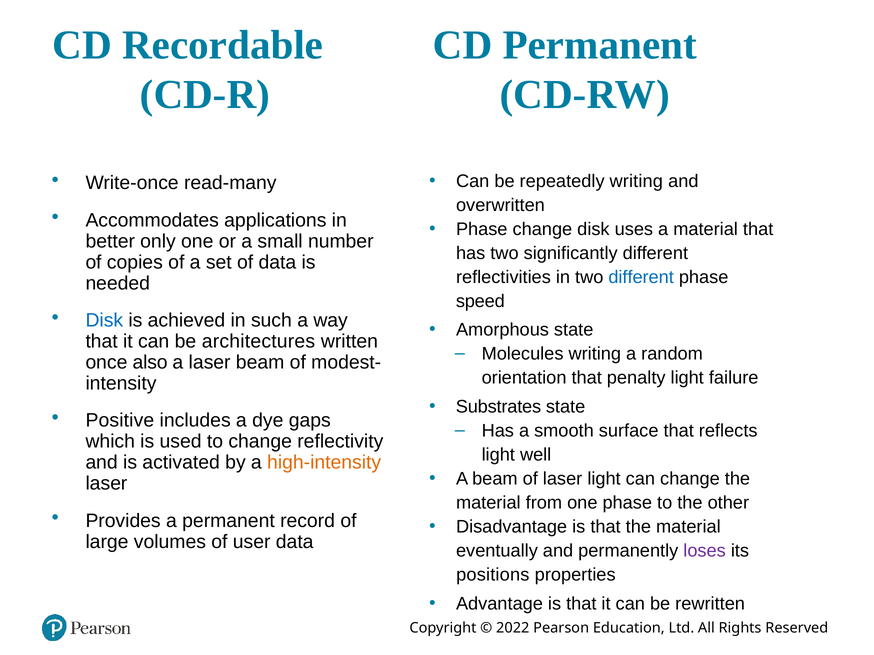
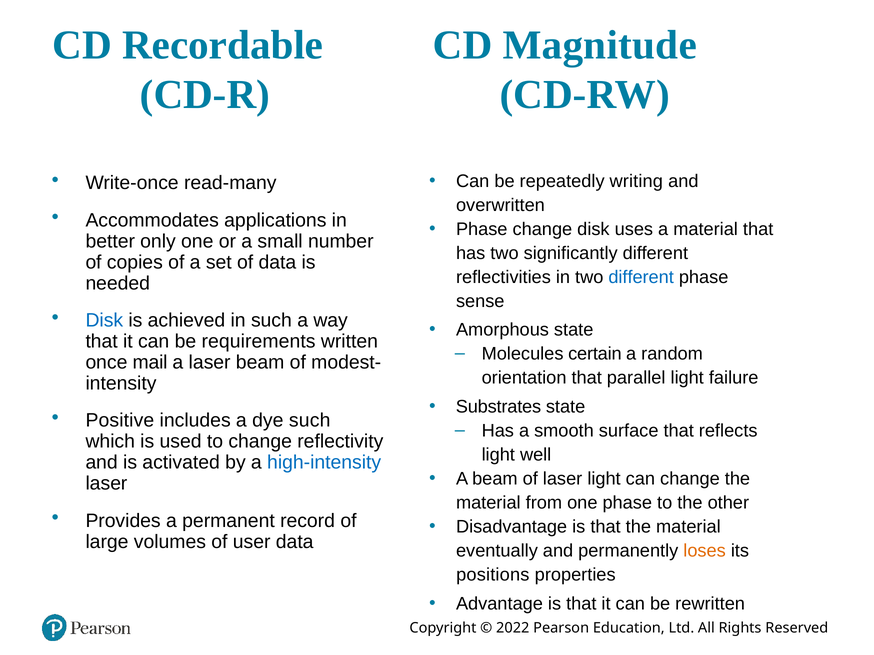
CD Permanent: Permanent -> Magnitude (600, 45)
speed: speed -> sense (480, 301)
architectures: architectures -> requirements (259, 342)
Molecules writing: writing -> certain (595, 354)
also: also -> mail (150, 363)
penalty: penalty -> parallel (636, 378)
dye gaps: gaps -> such (310, 421)
high-intensity colour: orange -> blue (324, 463)
loses colour: purple -> orange (705, 551)
